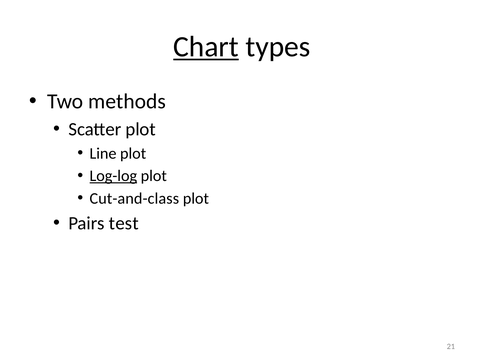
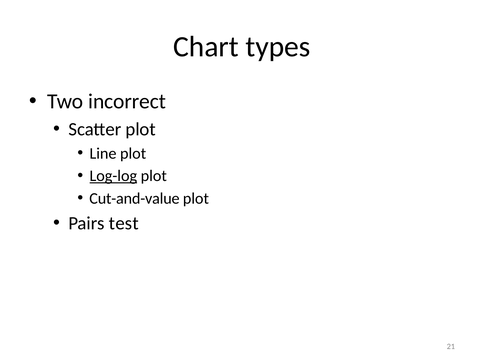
Chart underline: present -> none (206, 47)
methods: methods -> incorrect (127, 102)
Cut-and-class: Cut-and-class -> Cut-and-value (134, 199)
